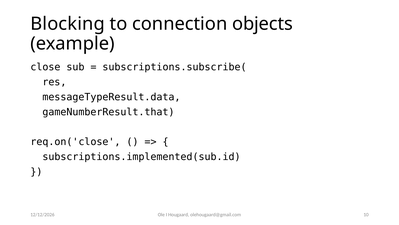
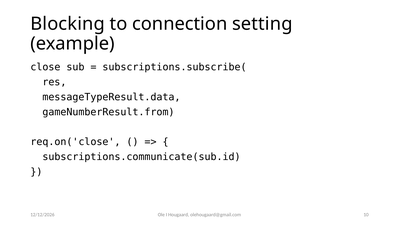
objects: objects -> setting (262, 24)
gameNumberResult.that: gameNumberResult.that -> gameNumberResult.from (108, 112)
subscriptions.implemented(sub.id: subscriptions.implemented(sub.id -> subscriptions.communicate(sub.id (141, 156)
